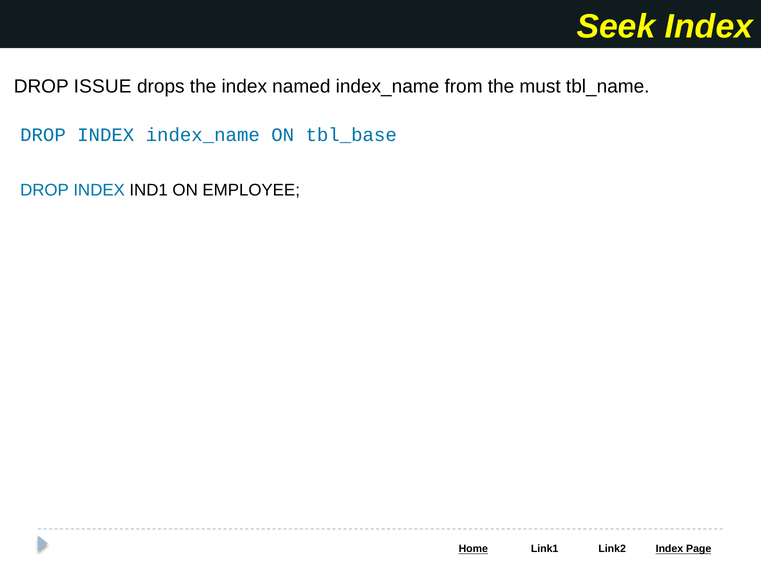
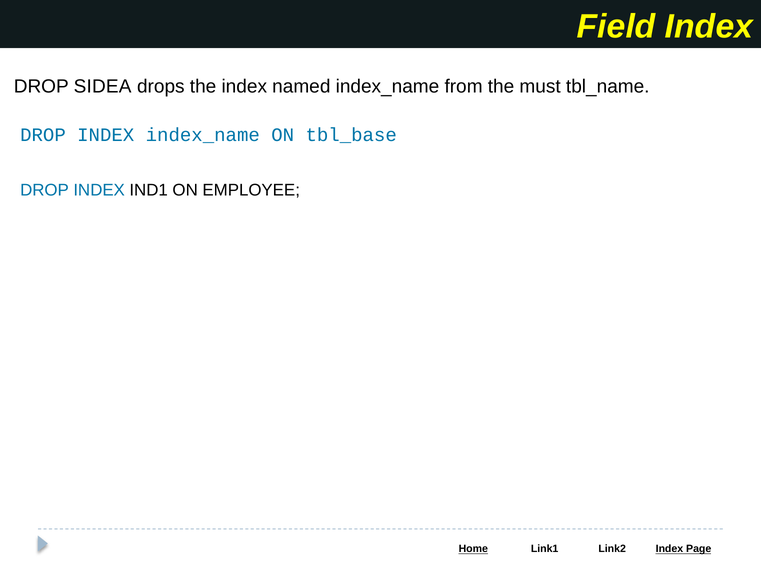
Seek: Seek -> Field (616, 26)
ISSUE: ISSUE -> SIDEA (103, 86)
